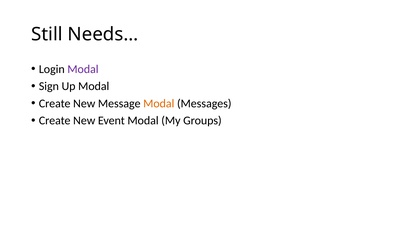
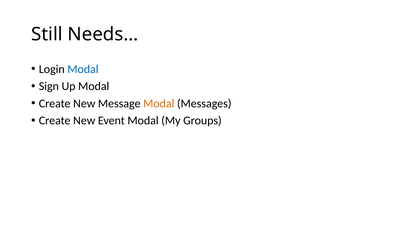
Modal colour: purple -> blue (83, 69)
